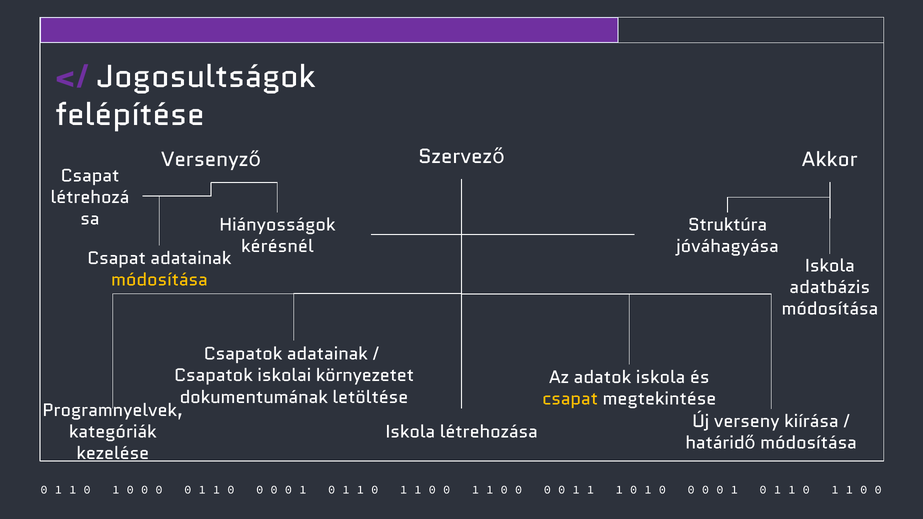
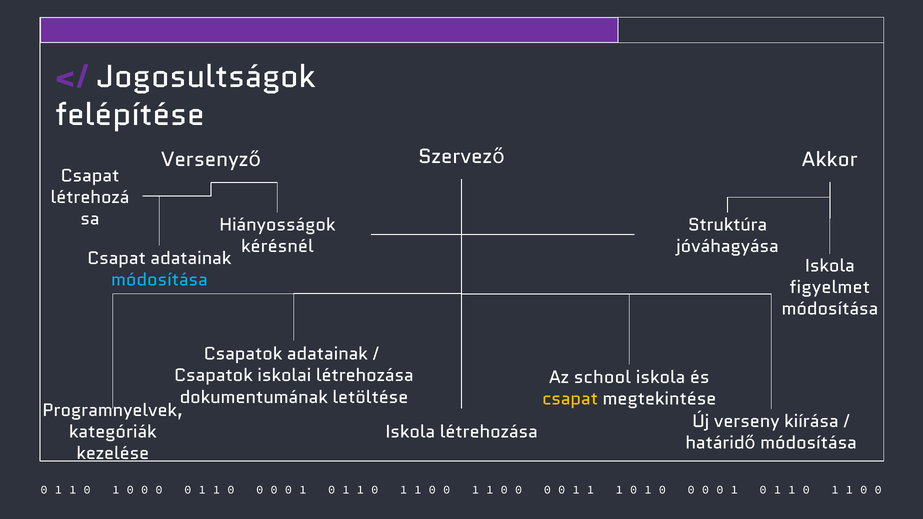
módosítása colour: yellow -> light blue (159, 280)
adatbázis: adatbázis -> figyelmet (830, 288)
iskolai környezetet: környezetet -> létrehozása (365, 376)
adatok: adatok -> school (602, 377)
